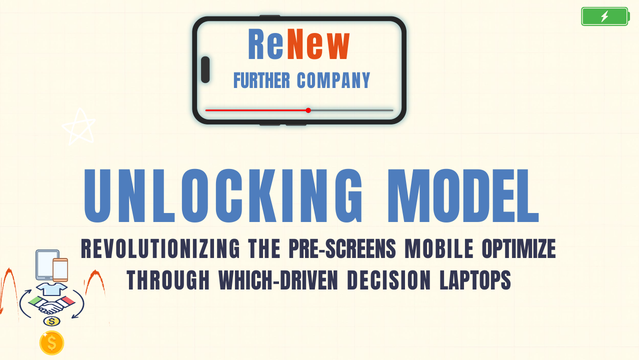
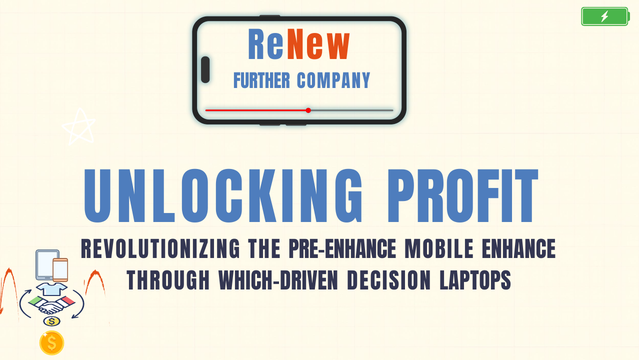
MODEL: MODEL -> PROFIT (463, 202)
PRE-SCREENS: PRE-SCREENS -> PRE-ENHANCE (342, 251)
OPTIMIZE: OPTIMIZE -> ENHANCE (519, 251)
